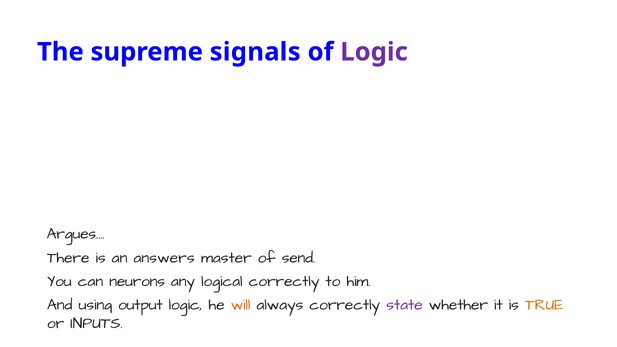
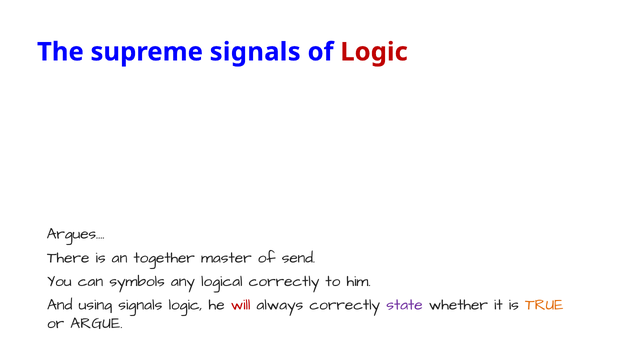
Logic colour: purple -> red (374, 52)
answers: answers -> together (164, 258)
neurons: neurons -> symbols (137, 281)
output: output -> signals (140, 305)
will colour: orange -> red (241, 305)
INPUTS: INPUTS -> ARGUE (96, 323)
